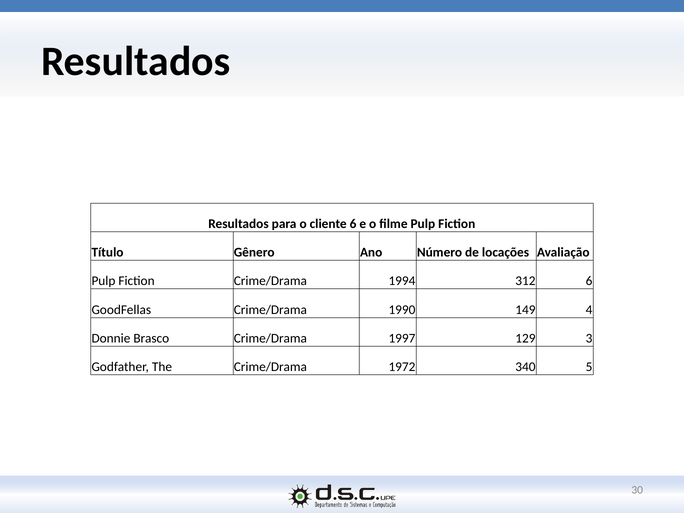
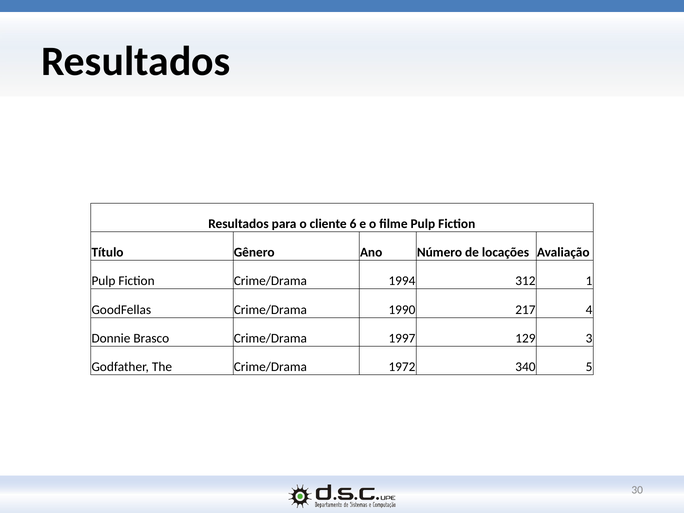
312 6: 6 -> 1 (589, 281)
149: 149 -> 217 (525, 310)
